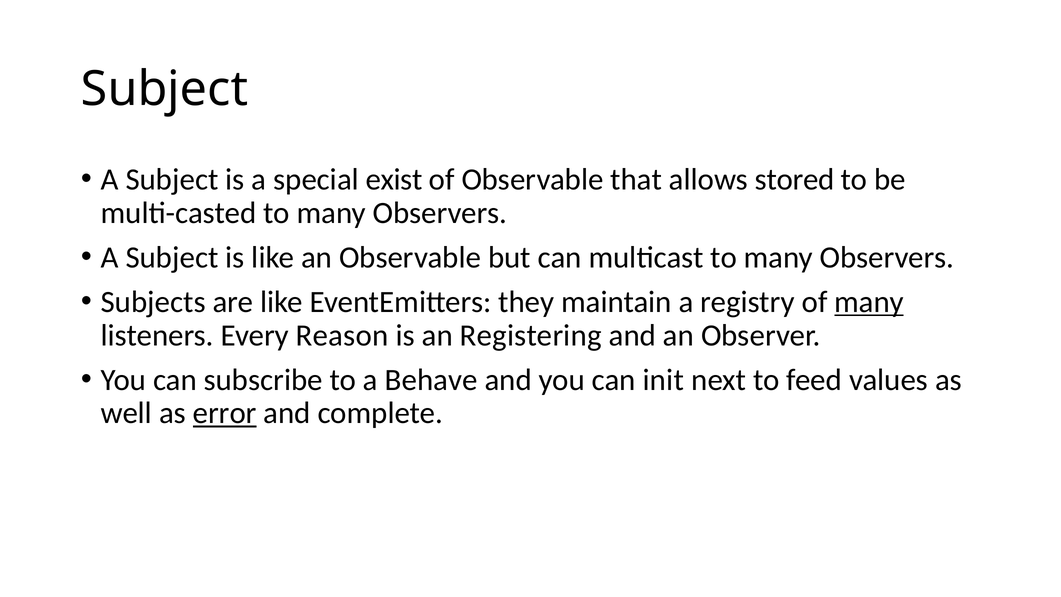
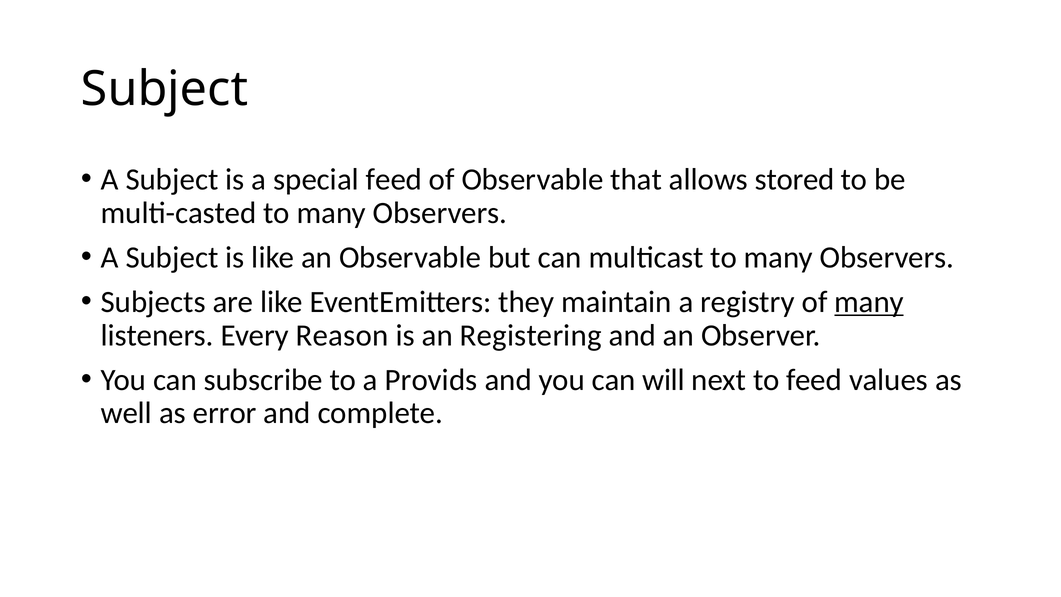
special exist: exist -> feed (394, 179)
Behave: Behave -> Provids (431, 380)
init: init -> will (664, 380)
error underline: present -> none (225, 413)
